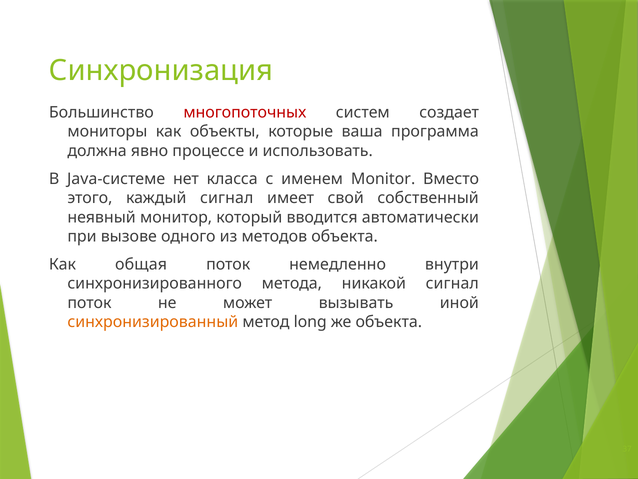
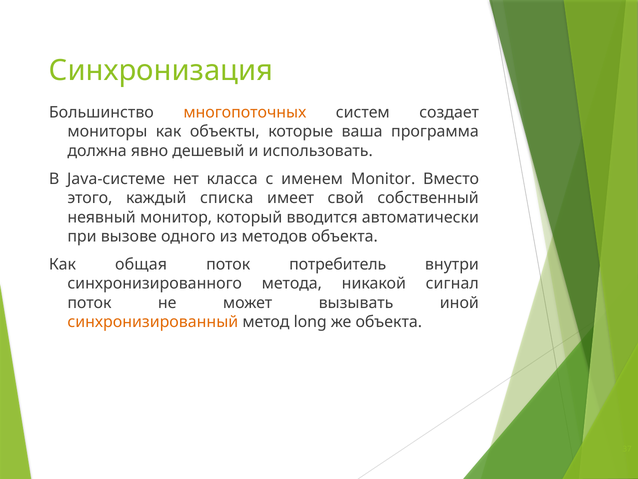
многопоточных colour: red -> orange (245, 112)
процессе: процессе -> дешевый (208, 151)
каждый сигнал: сигнал -> списка (227, 198)
немедленно: немедленно -> потребитель (338, 264)
